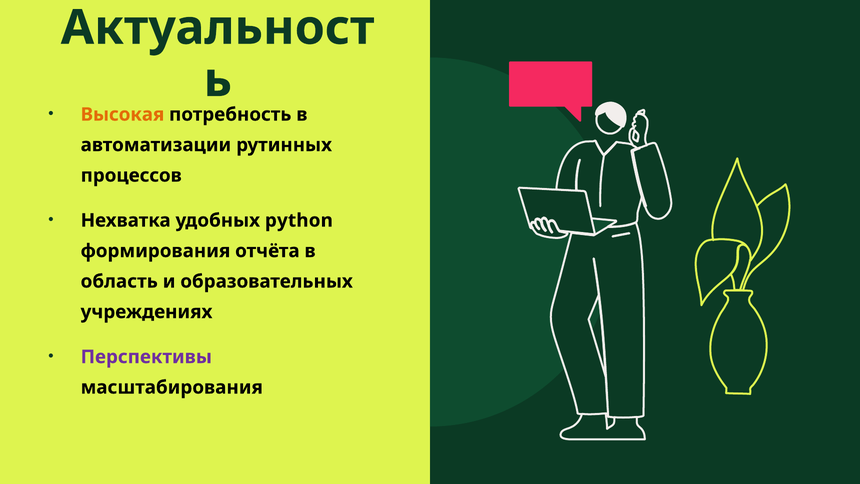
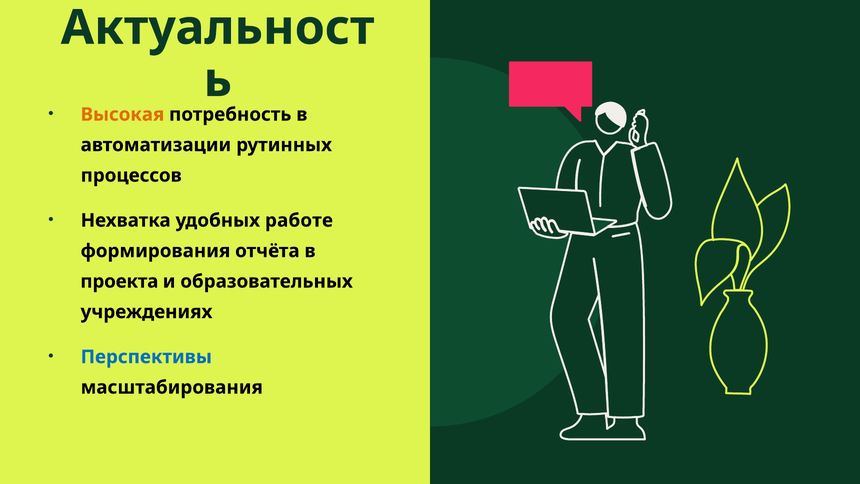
python: python -> работе (299, 220)
область: область -> проекта (119, 281)
Перспективы colour: purple -> blue (146, 357)
